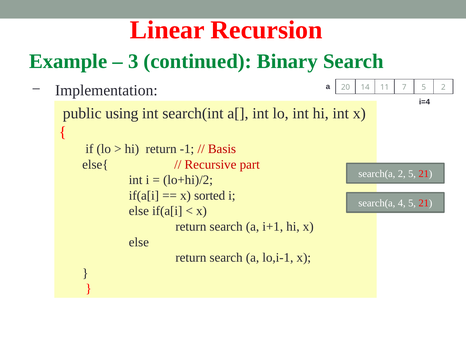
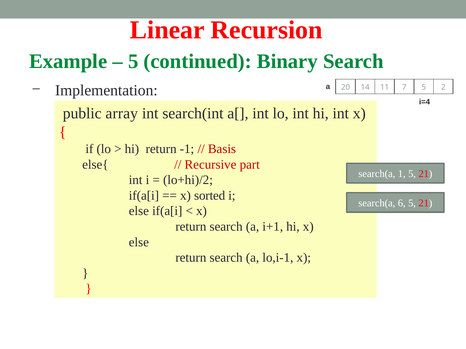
3: 3 -> 5 (133, 61)
using: using -> array (122, 114)
search(a 2: 2 -> 1 (402, 174)
4: 4 -> 6 (402, 203)
